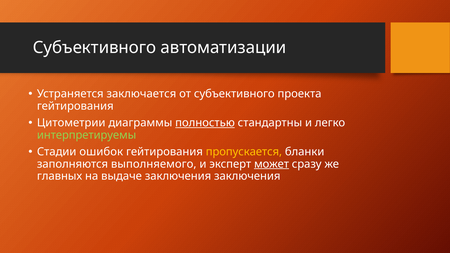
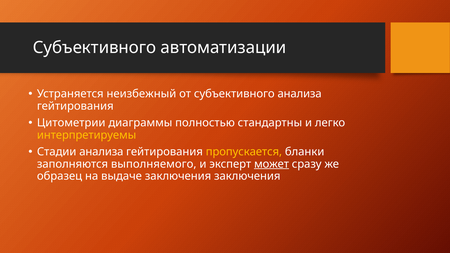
заключается: заключается -> неизбежный (141, 94)
субъективного проекта: проекта -> анализа (300, 94)
полностью underline: present -> none (205, 123)
интерпретируемы colour: light green -> yellow (87, 135)
Стадии ошибок: ошибок -> анализа (101, 152)
главных: главных -> образец (60, 176)
